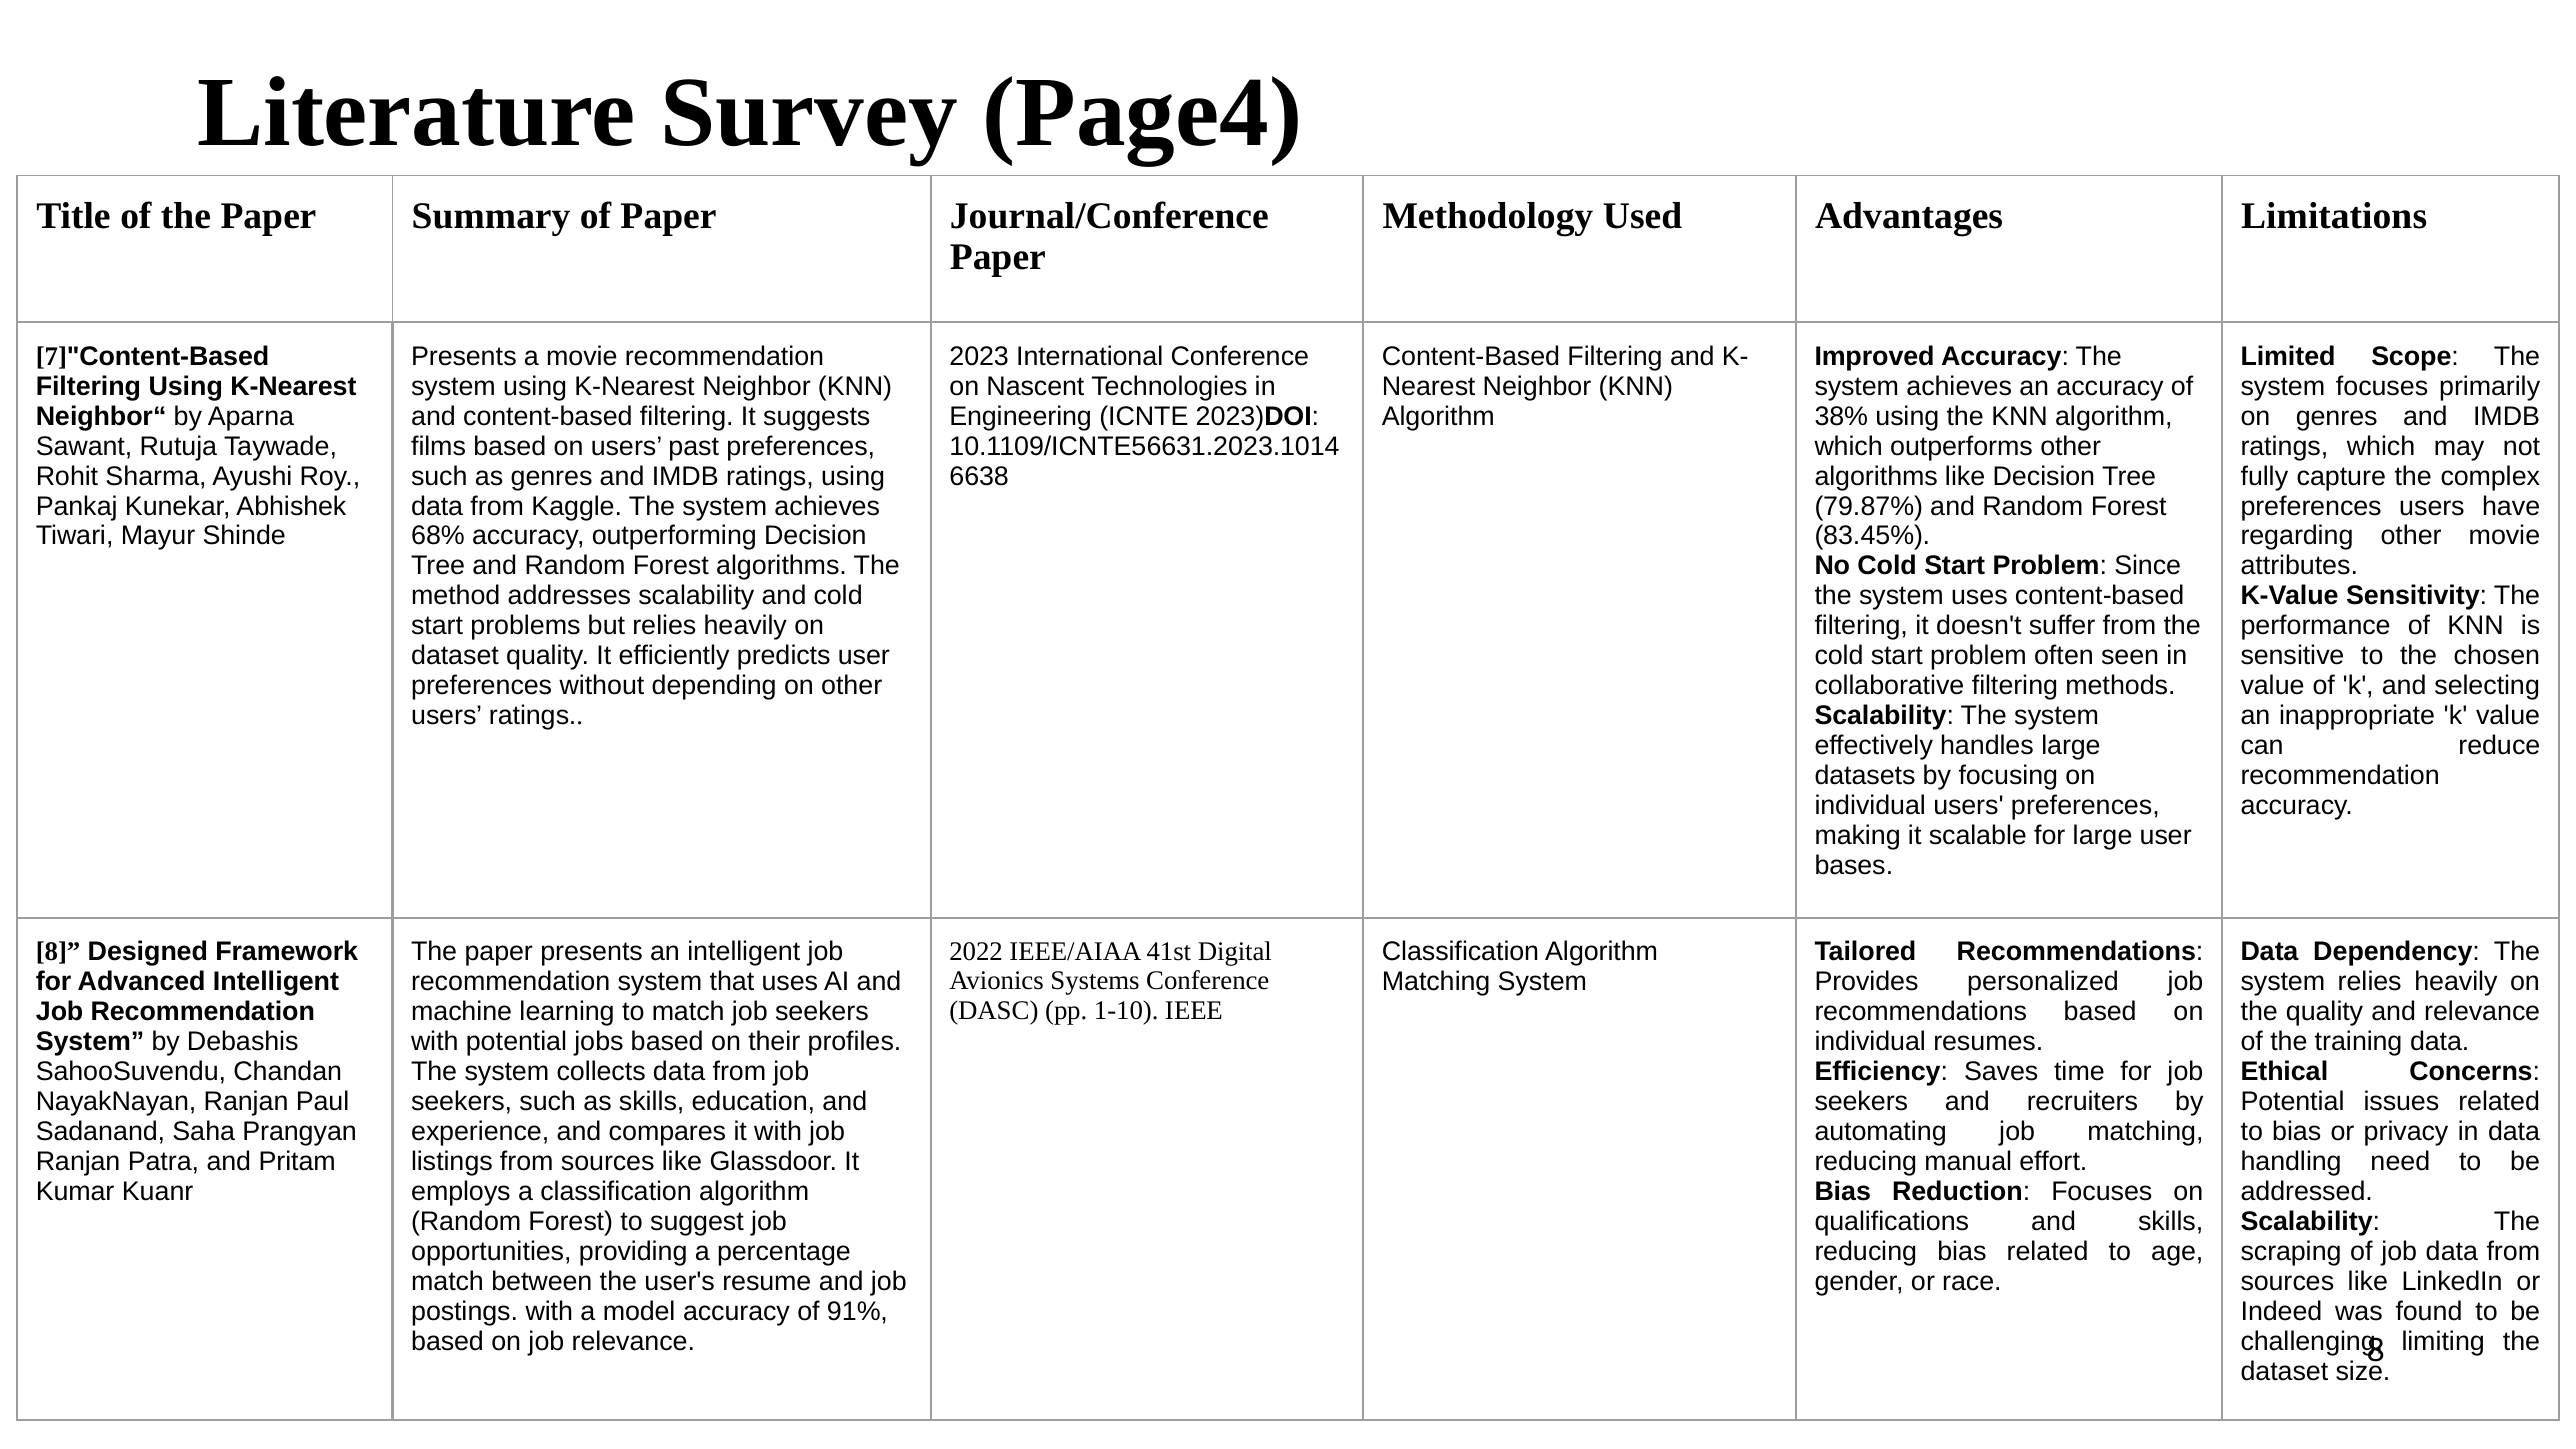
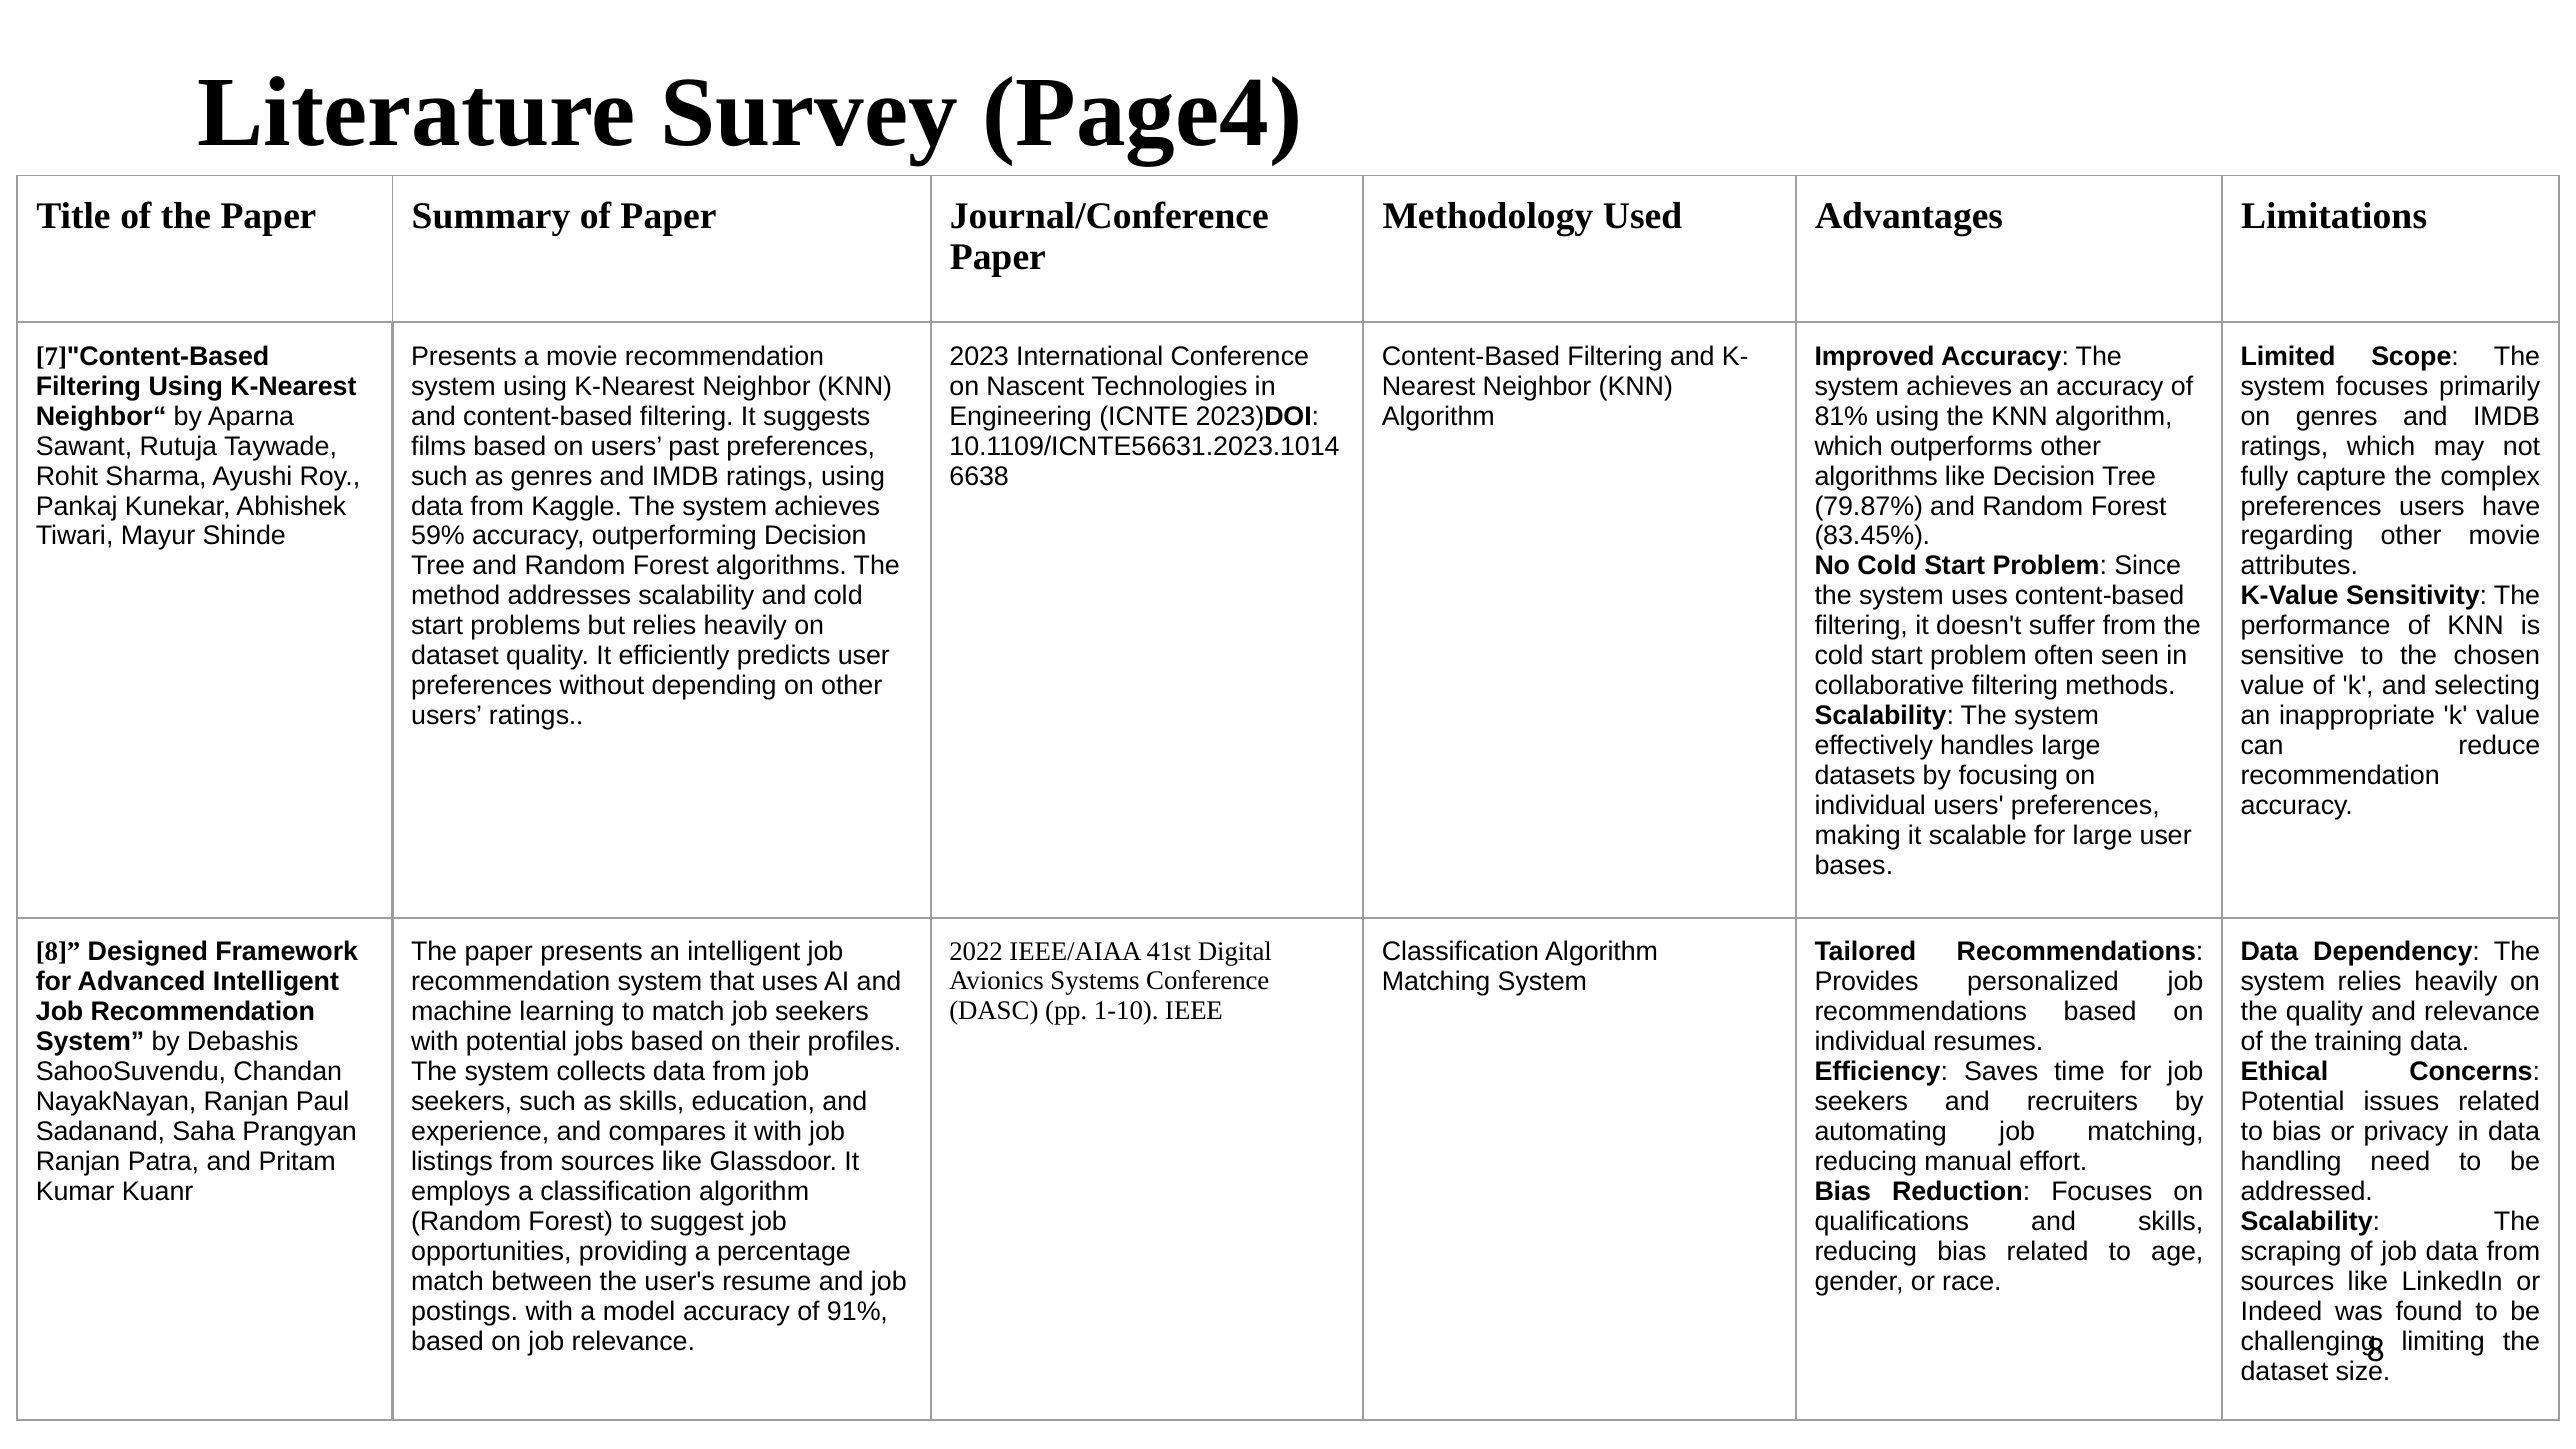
38%: 38% -> 81% (1841, 416)
68%: 68% -> 59% (438, 536)
